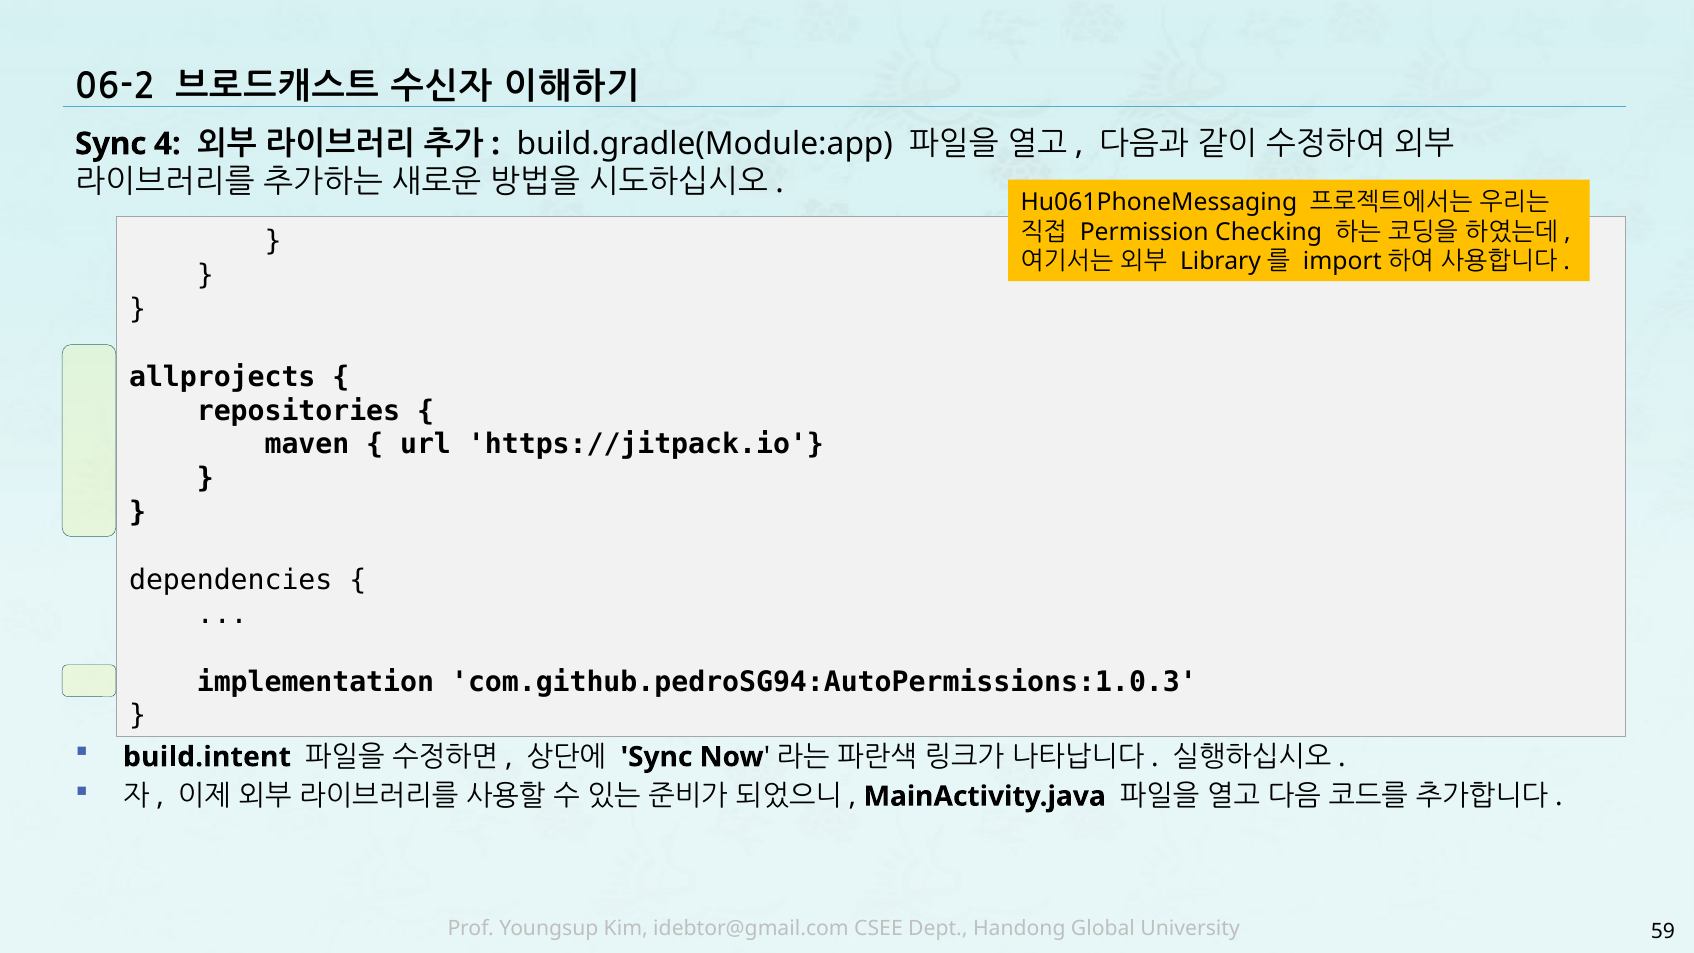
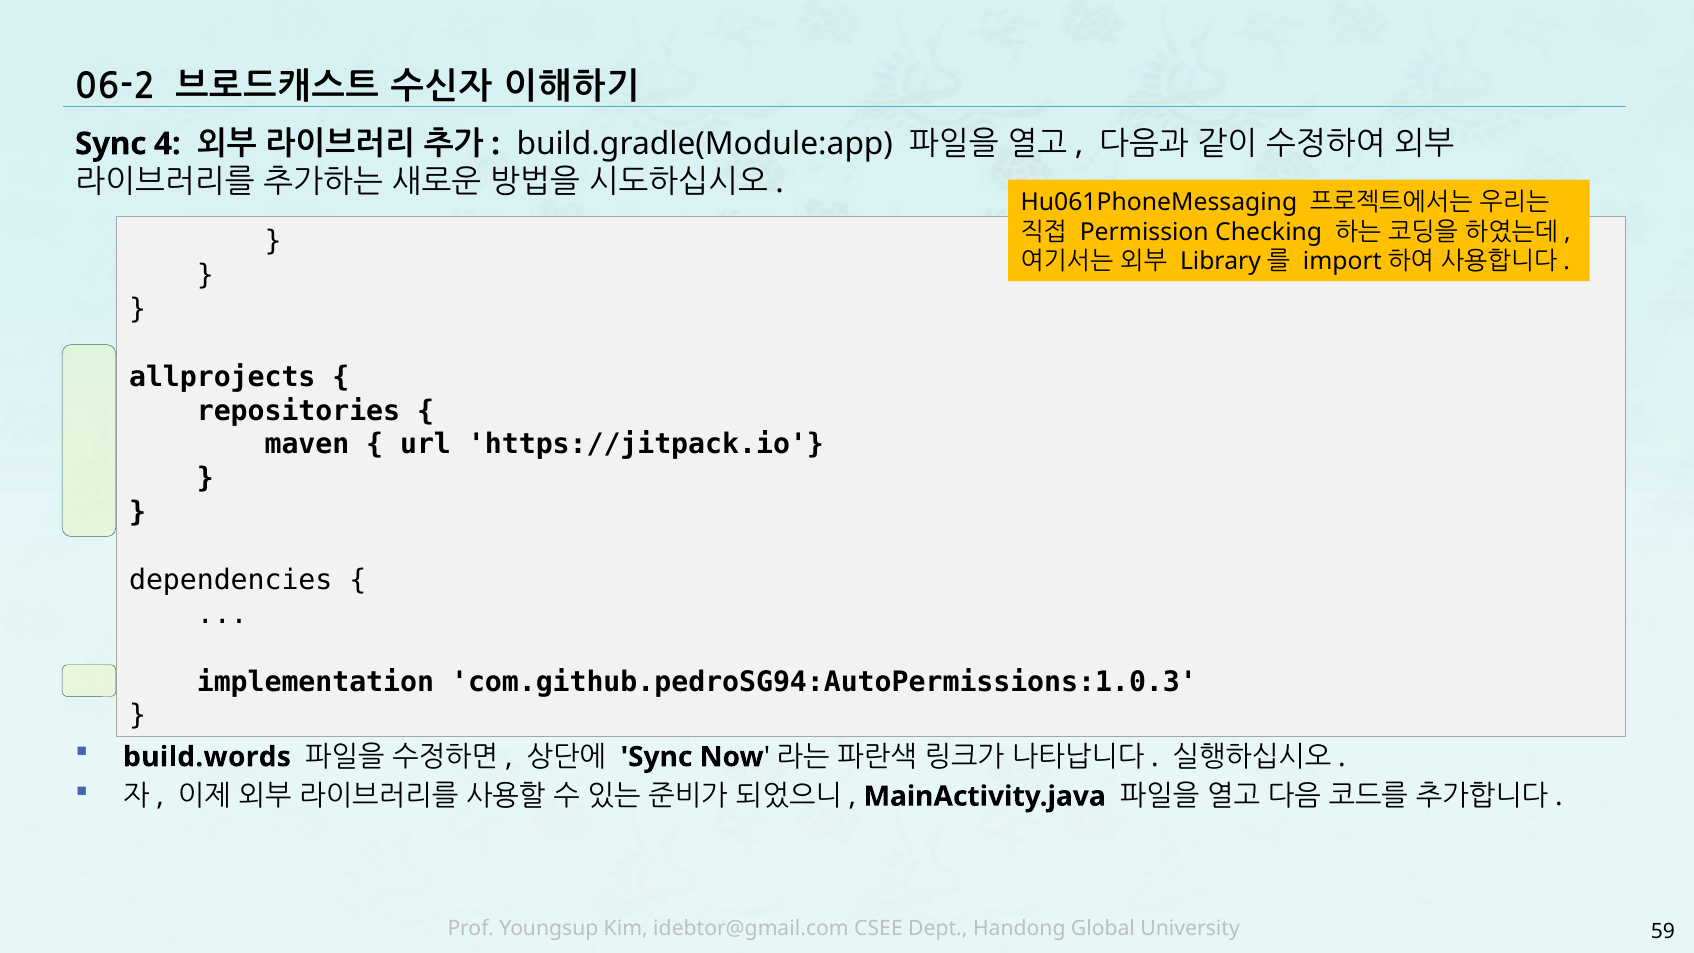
build.intent: build.intent -> build.words (207, 757)
